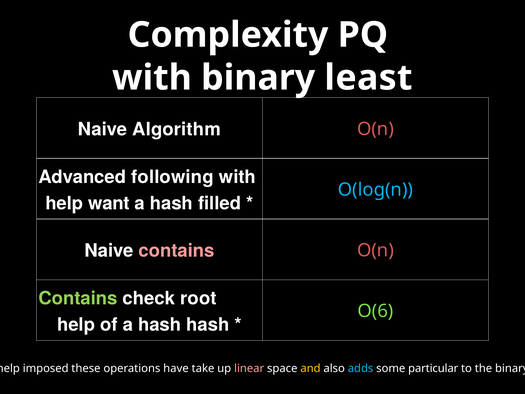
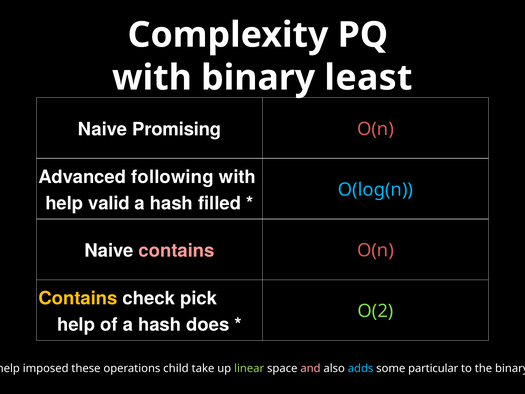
Algorithm: Algorithm -> Promising (177, 129)
want: want -> valid (109, 203)
Contains colour: light green -> yellow (78, 298)
root: root -> pick (199, 298)
O(6: O(6 -> O(2 (375, 311)
hash hash: hash -> does (208, 325)
have: have -> child (176, 368)
linear colour: pink -> light green (249, 368)
and colour: yellow -> pink (310, 368)
